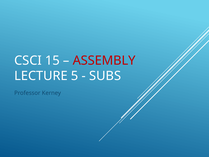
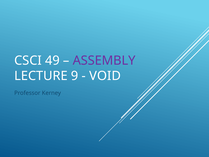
15: 15 -> 49 (52, 60)
ASSEMBLY colour: red -> purple (104, 60)
5: 5 -> 9 (75, 76)
SUBS: SUBS -> VOID (105, 76)
